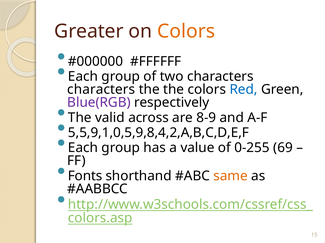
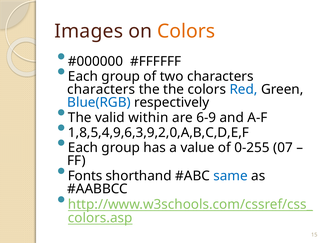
Greater: Greater -> Images (89, 31)
Blue(RGB colour: purple -> blue (99, 103)
across: across -> within (148, 118)
8-9: 8-9 -> 6-9 (206, 118)
5,5,9,1,0,5,9,8,4,2,A,B,C,D,E,F: 5,5,9,1,0,5,9,8,4,2,A,B,C,D,E,F -> 1,8,5,4,9,6,3,9,2,0,A,B,C,D,E,F (158, 133)
69: 69 -> 07 (283, 148)
same colour: orange -> blue (231, 176)
